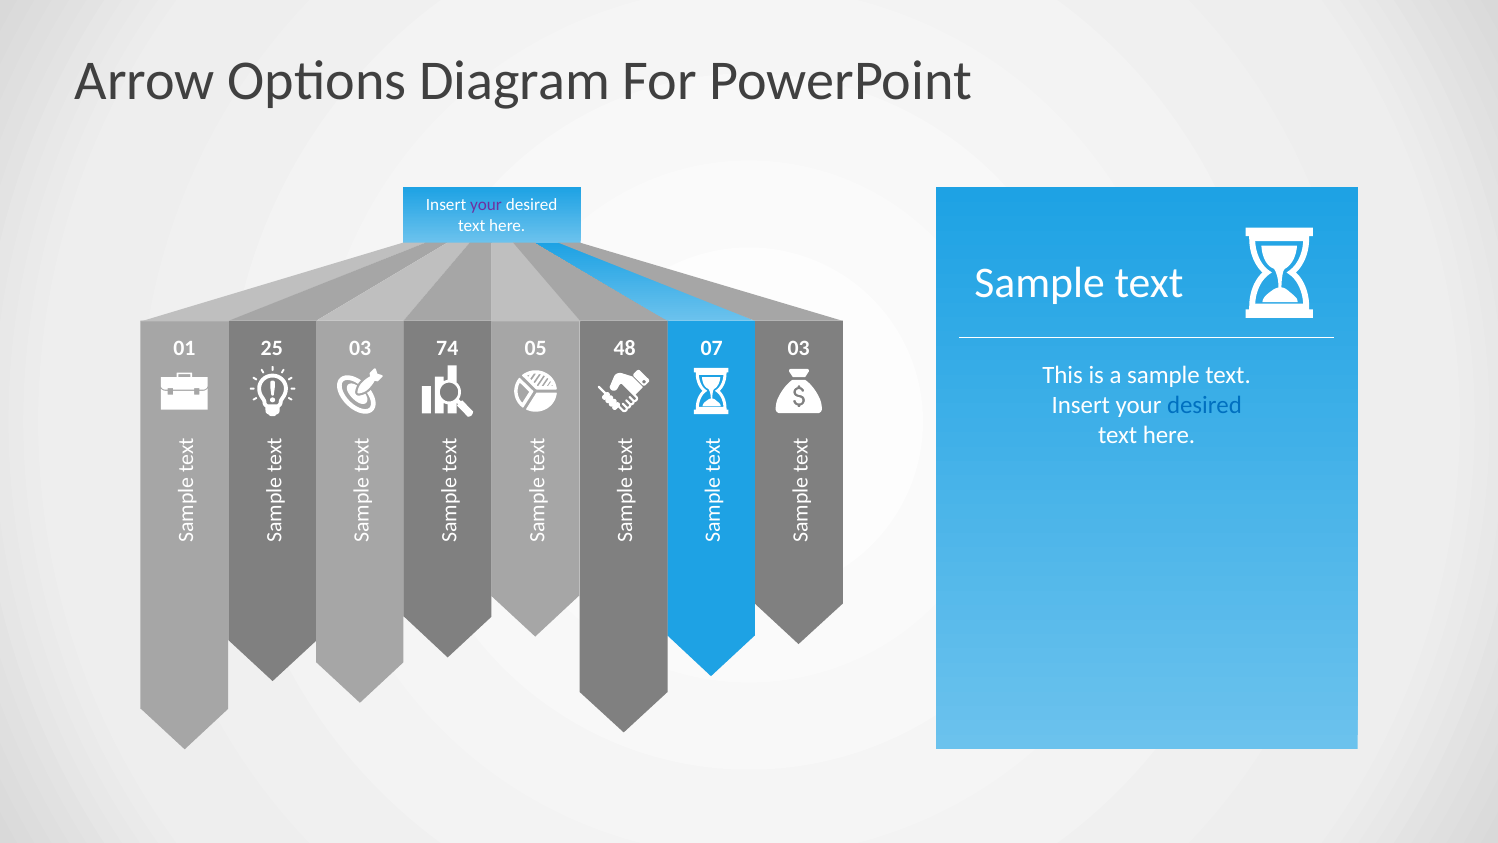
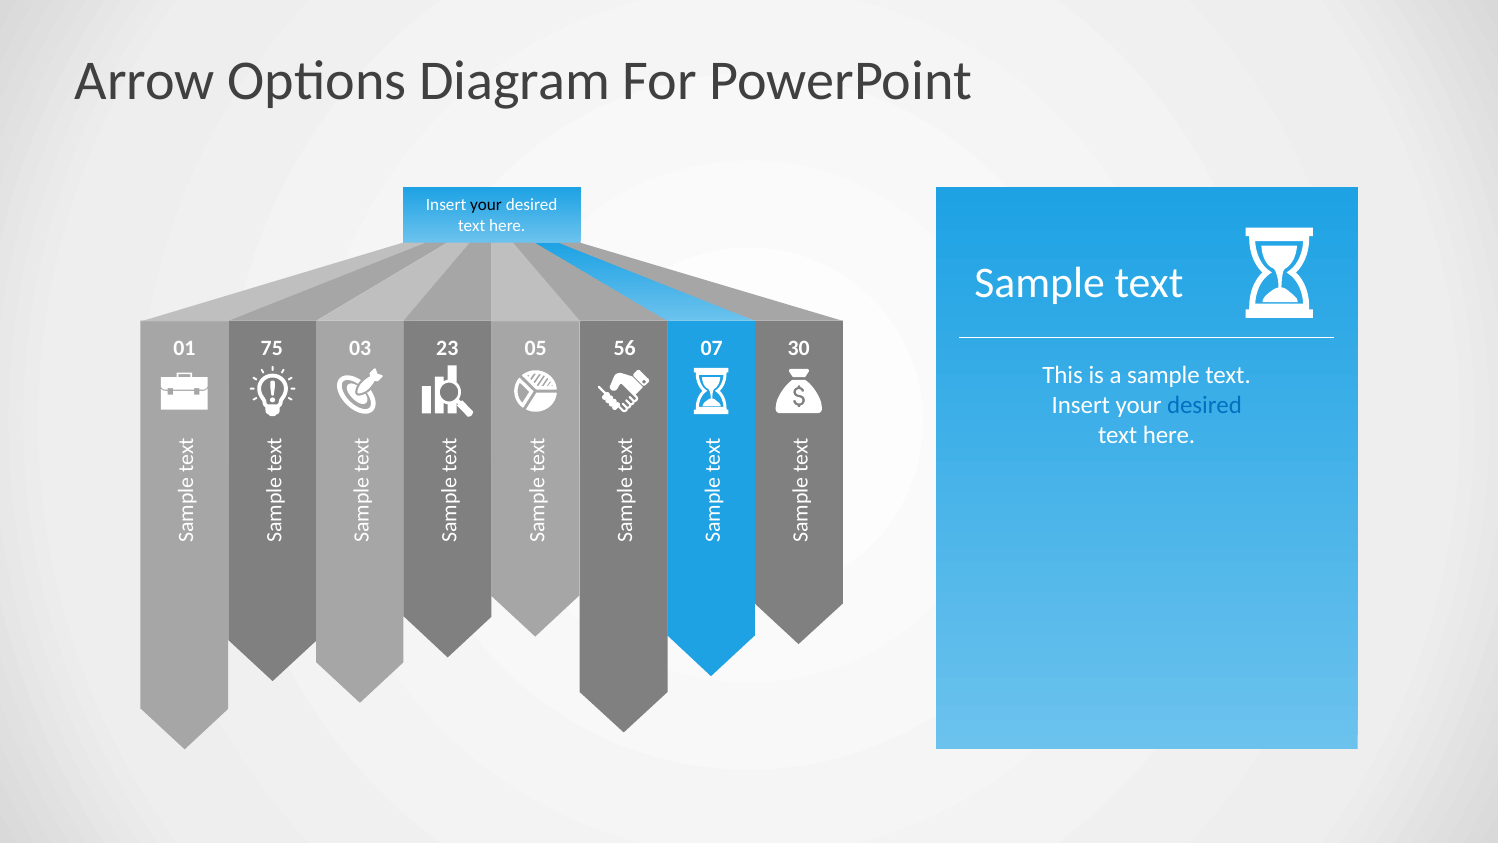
your colour: purple -> black (486, 205)
25: 25 -> 75 (272, 348)
74: 74 -> 23 (447, 348)
48: 48 -> 56 (625, 348)
07 03: 03 -> 30 (799, 348)
